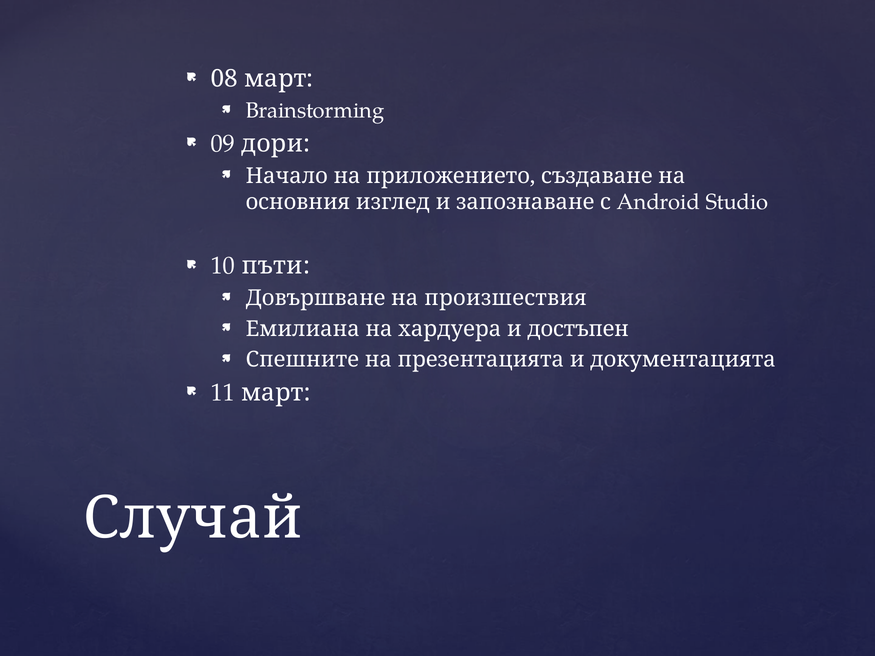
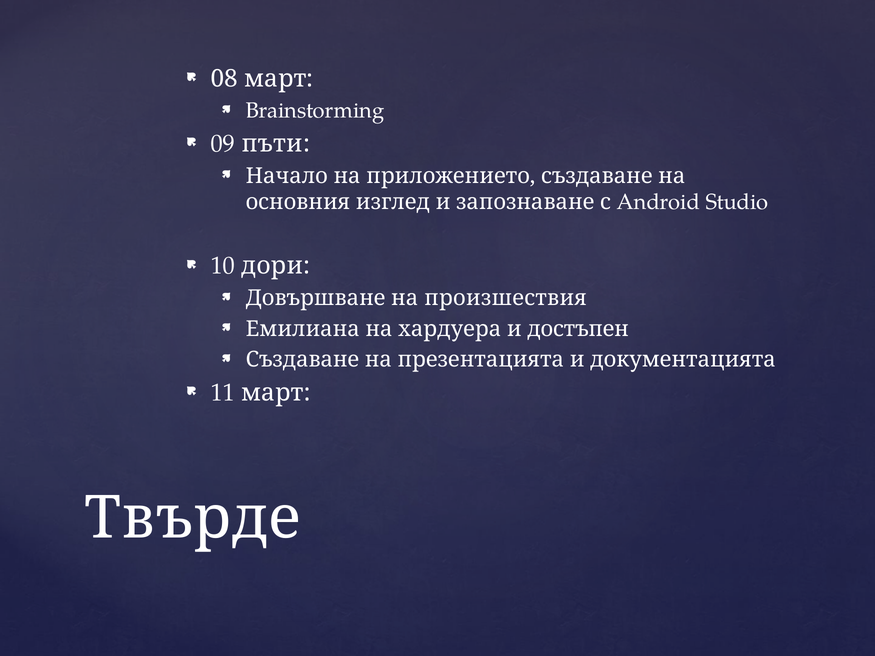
дори: дори -> пъти (276, 144)
пъти: пъти -> дори (276, 266)
Спешните: Спешните -> Създаване (302, 360)
Случай: Случай -> Твърде (193, 518)
